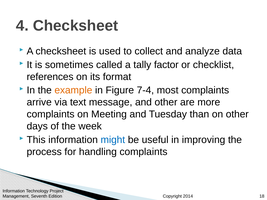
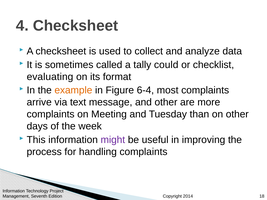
factor: factor -> could (166, 65)
references: references -> evaluating (50, 77)
7-4: 7-4 -> 6-4 (145, 90)
might colour: blue -> purple (113, 140)
